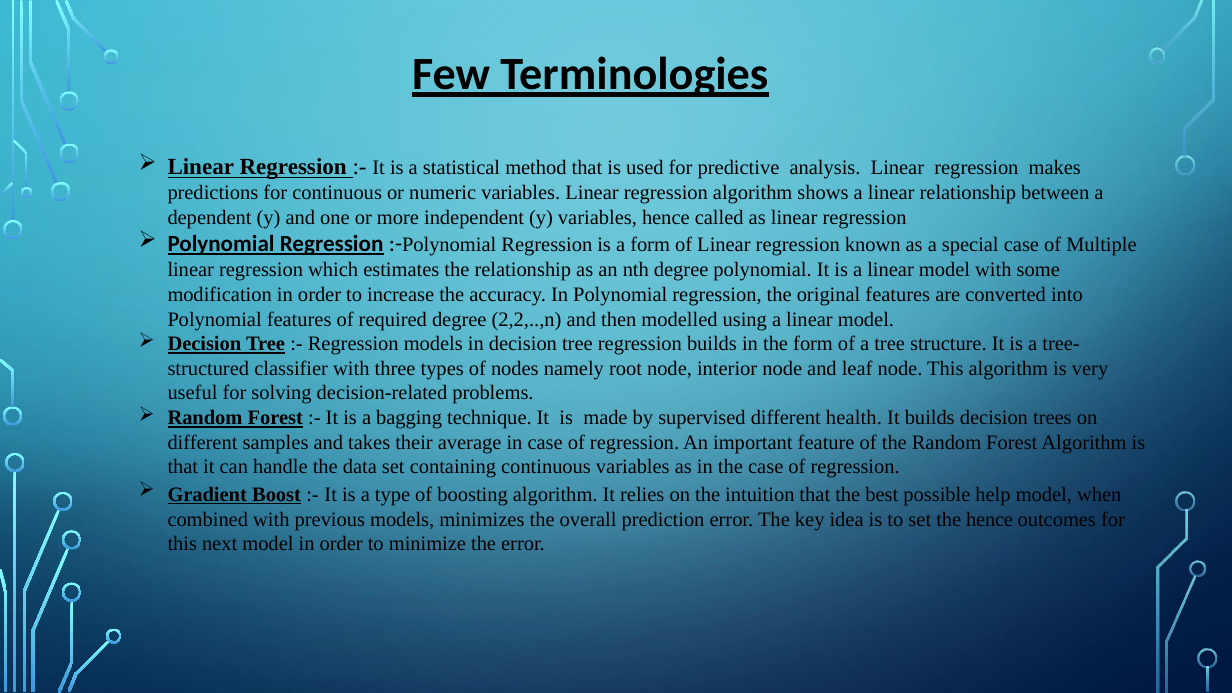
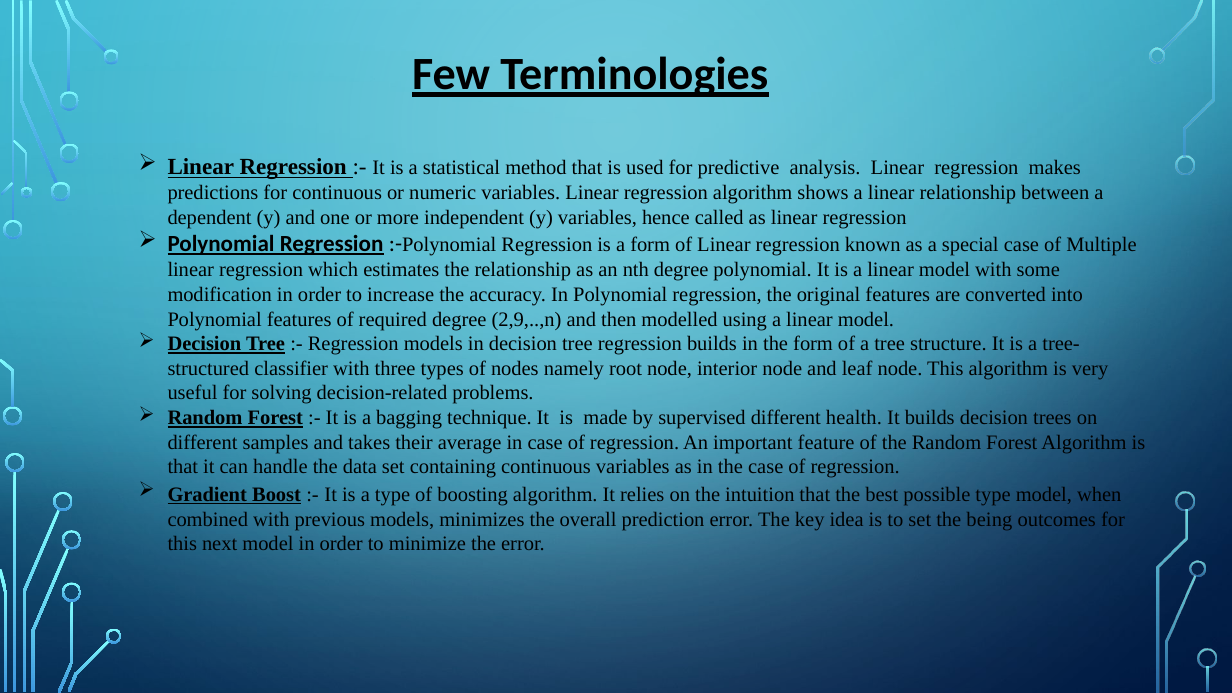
2,2,..,n: 2,2,..,n -> 2,9,..,n (527, 319)
possible help: help -> type (993, 494)
the hence: hence -> being (989, 519)
